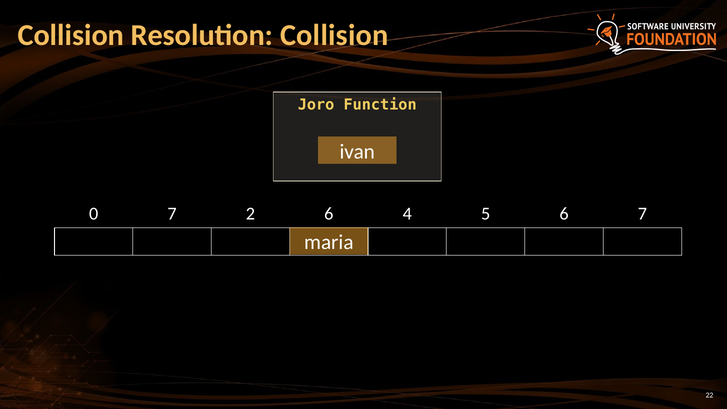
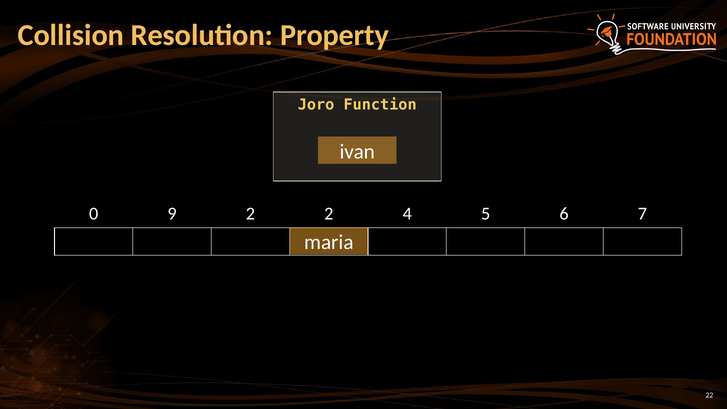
Resolution Collision: Collision -> Property (335, 35)
0 7: 7 -> 9 (172, 214)
2 6: 6 -> 2 (329, 214)
